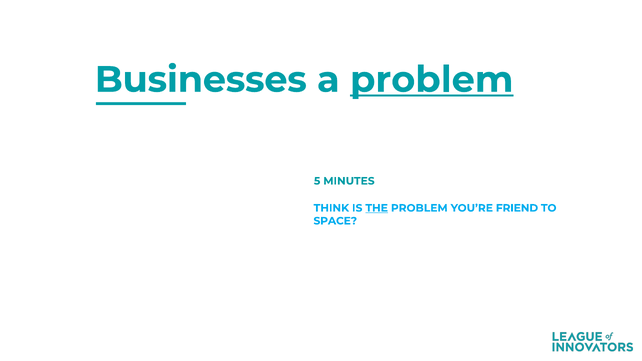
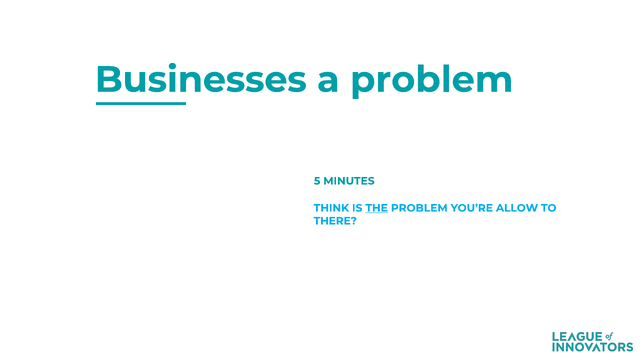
problem underline: present -> none (432, 80)
FRIEND: FRIEND -> ALLOW (517, 208)
SPACE: SPACE -> THERE (335, 221)
